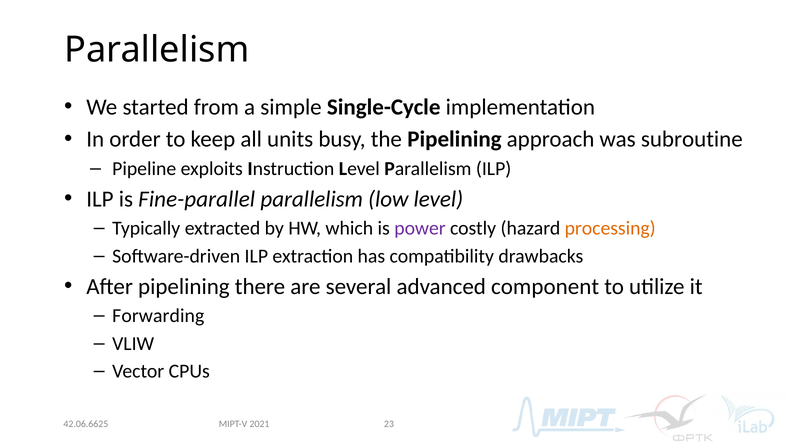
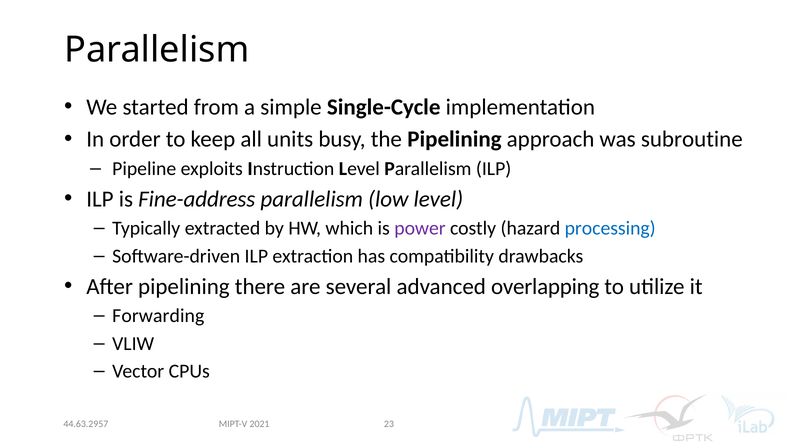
Fine-parallel: Fine-parallel -> Fine-address (197, 199)
processing colour: orange -> blue (610, 228)
component: component -> overlapping (545, 286)
42.06.6625: 42.06.6625 -> 44.63.2957 (86, 424)
